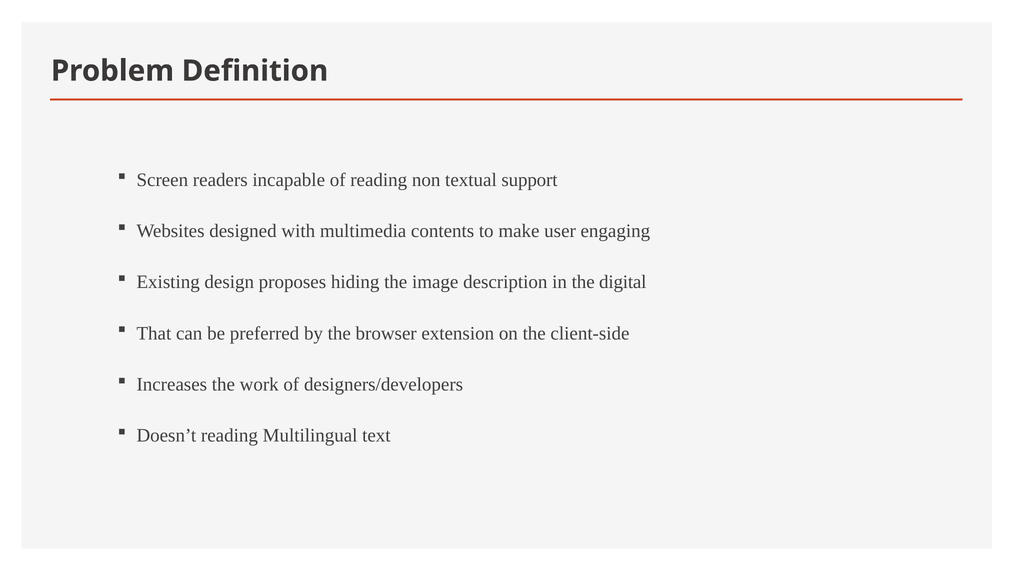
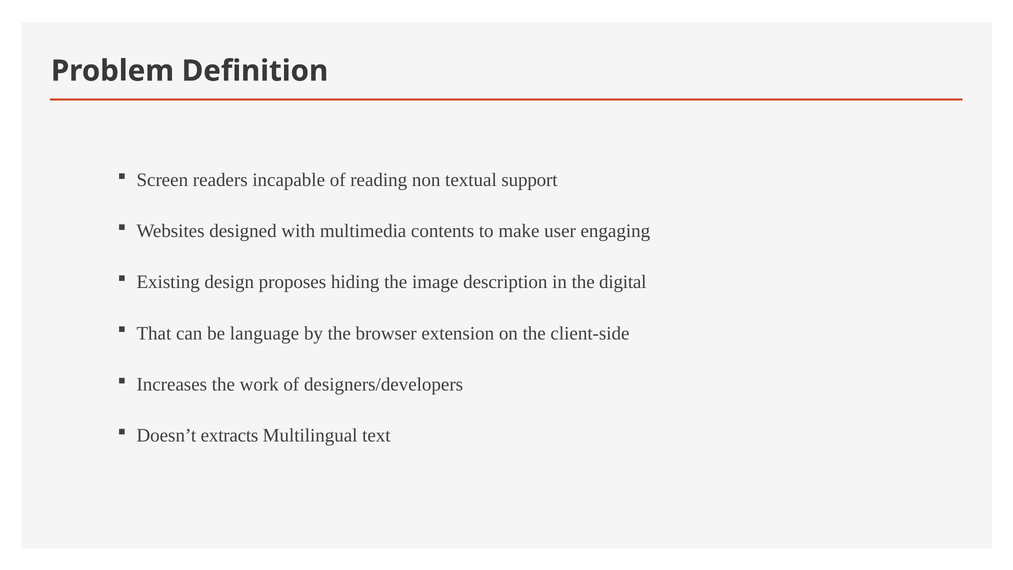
preferred: preferred -> language (264, 333)
Doesn’t reading: reading -> extracts (230, 435)
